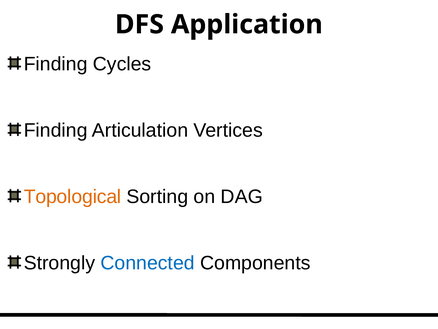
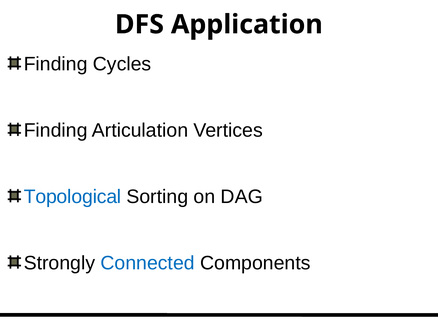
Topological colour: orange -> blue (72, 196)
